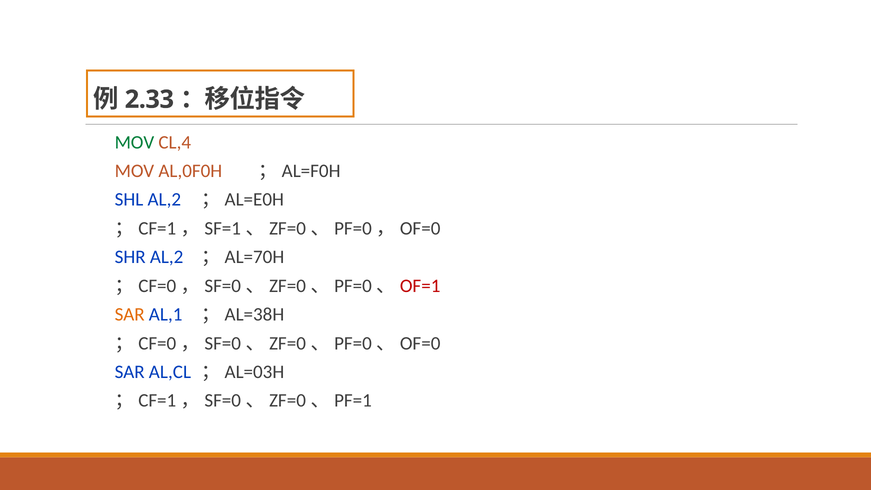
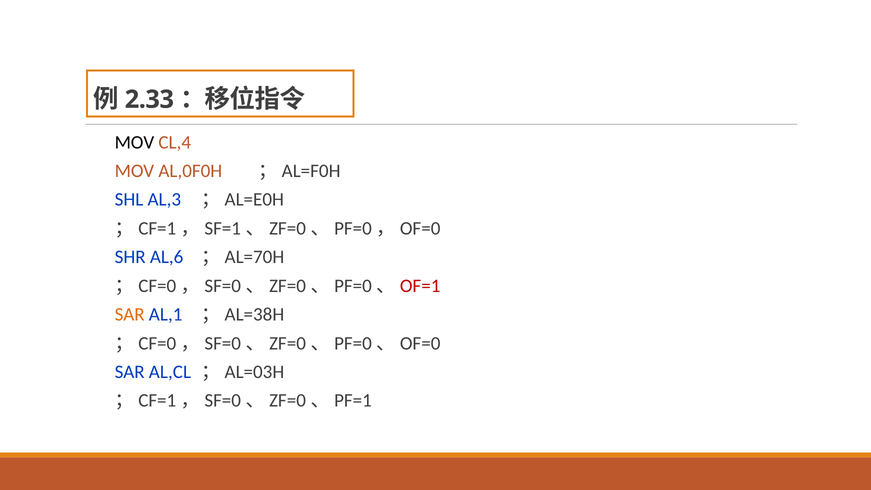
MOV colour: green -> black (134, 142)
SHL AL,2: AL,2 -> AL,3 (164, 200)
SHR AL,2: AL,2 -> AL,6 (167, 257)
